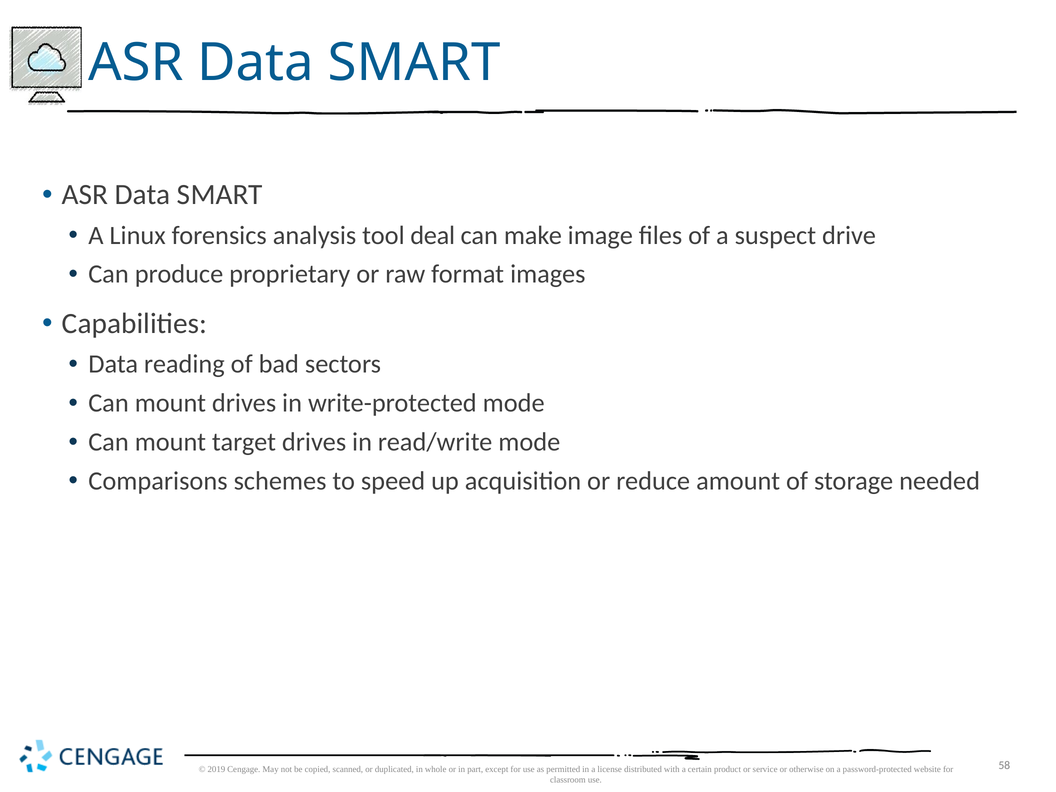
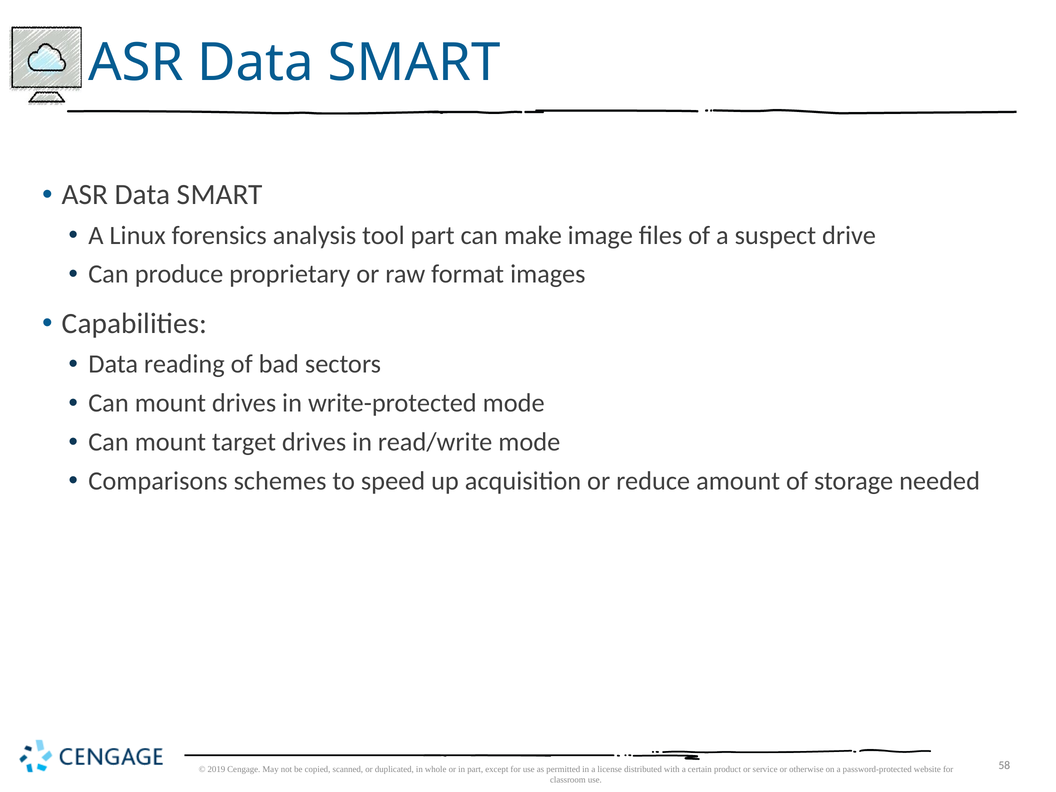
tool deal: deal -> part (433, 235)
